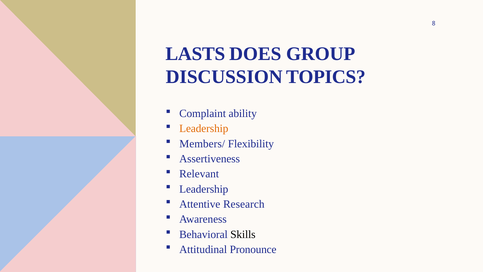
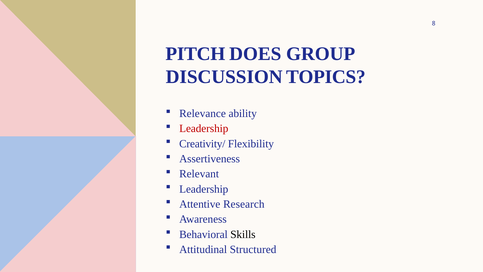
LASTS: LASTS -> PITCH (195, 54)
Complaint: Complaint -> Relevance (203, 113)
Leadership colour: orange -> red (204, 128)
Members/: Members/ -> Creativity/ (202, 144)
Pronounce: Pronounce -> Structured (253, 249)
